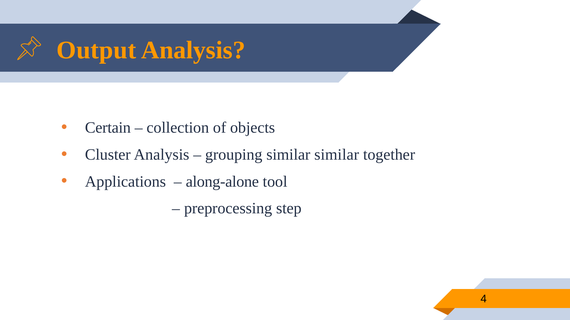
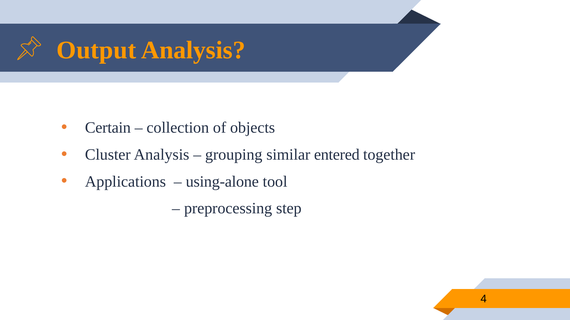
similar similar: similar -> entered (337, 155)
along-alone: along-alone -> using-alone (222, 182)
